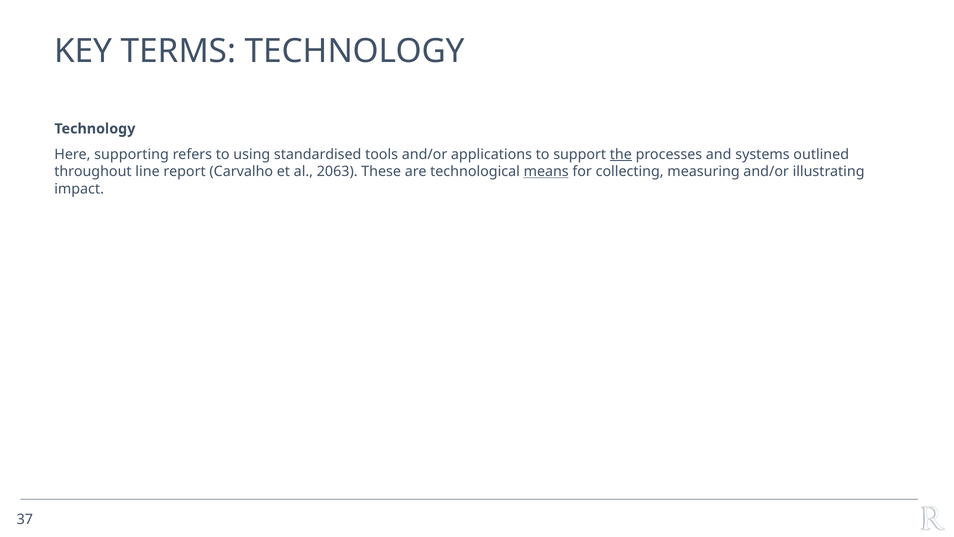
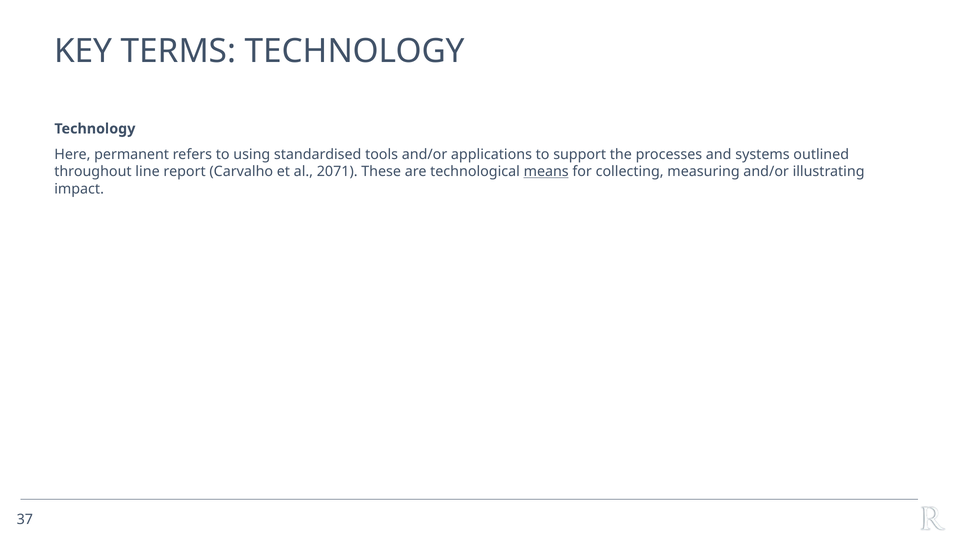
supporting: supporting -> permanent (132, 154)
the underline: present -> none (621, 154)
2063: 2063 -> 2071 (337, 171)
